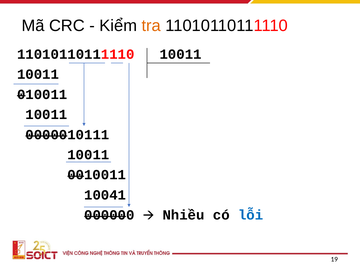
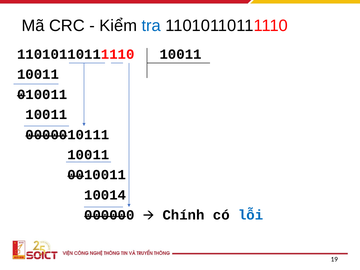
tra colour: orange -> blue (151, 26)
10041: 10041 -> 10014 (105, 195)
Nhiều: Nhiều -> Chính (184, 215)
